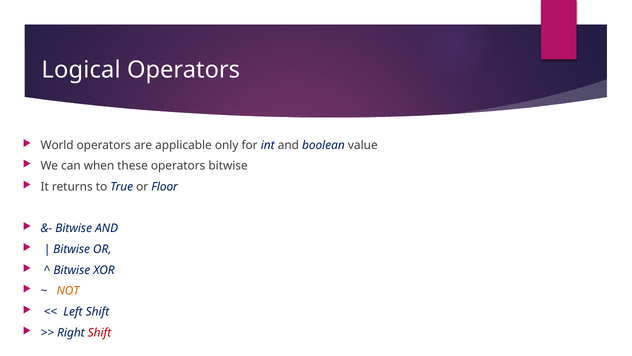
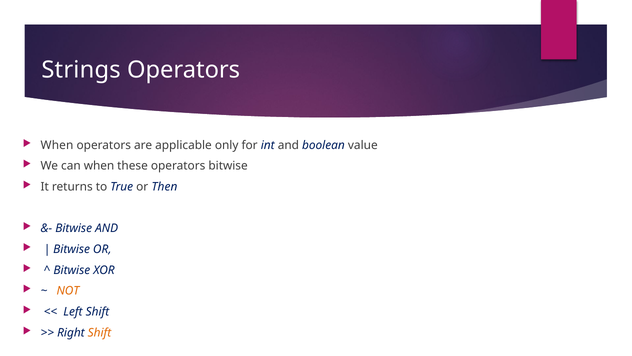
Logical: Logical -> Strings (81, 70)
World: World -> When (57, 145)
Floor: Floor -> Then (164, 187)
Shift colour: red -> orange (100, 332)
